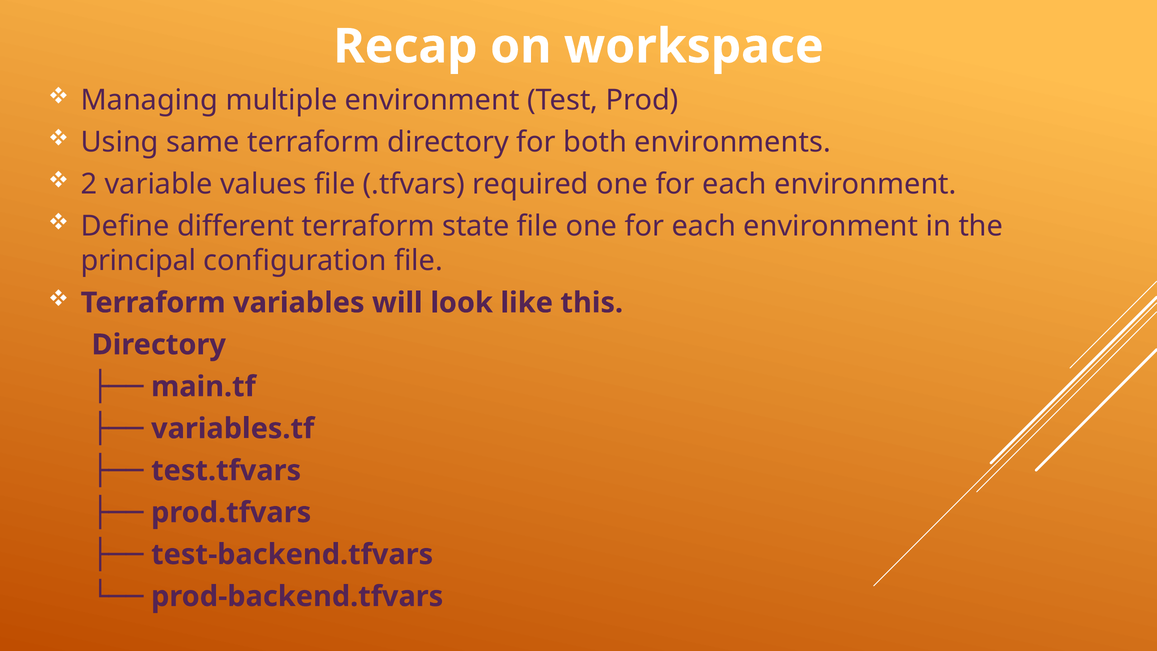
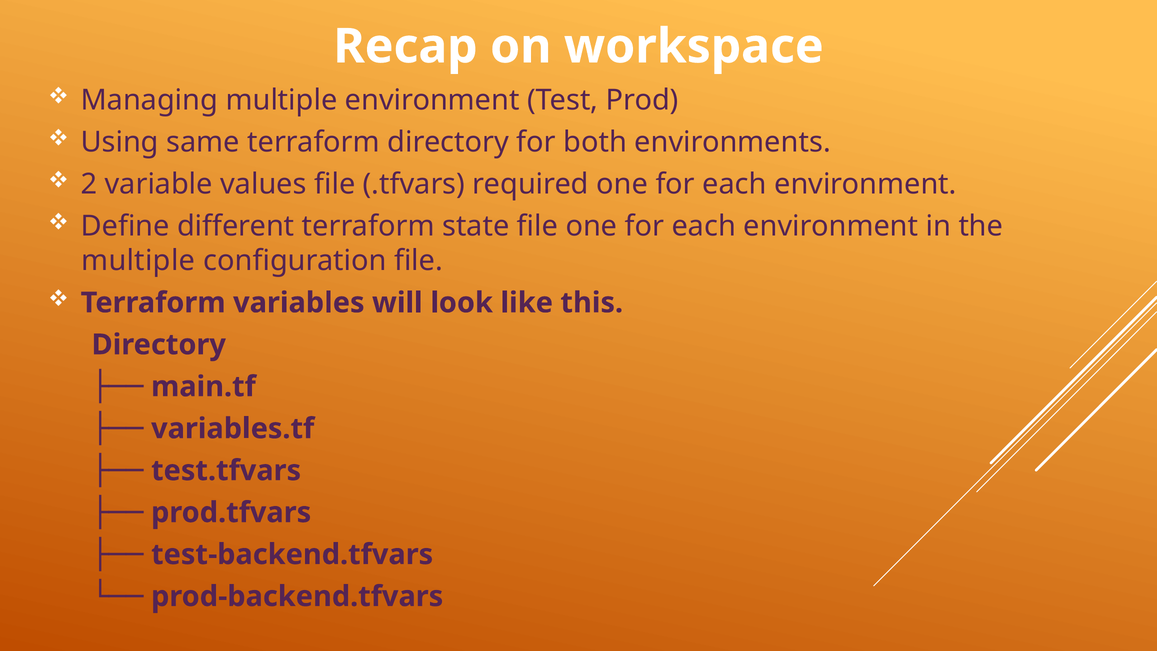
principal: principal -> multiple (138, 261)
